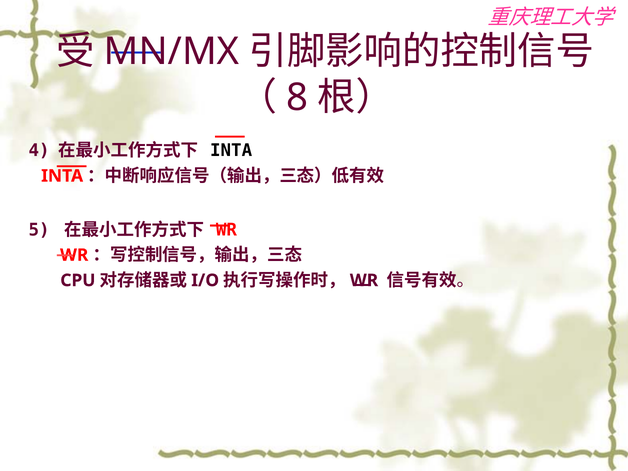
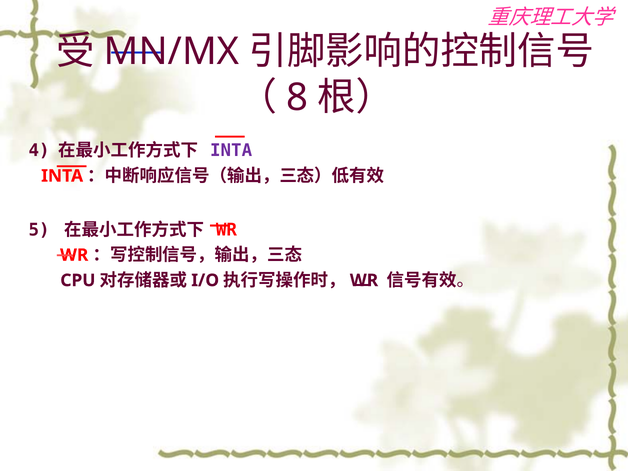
INTA colour: black -> purple (231, 151)
